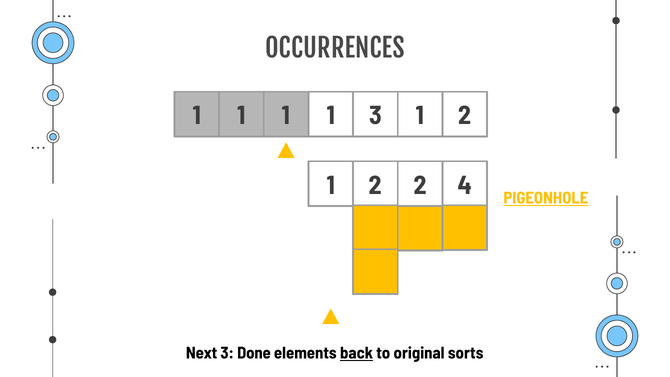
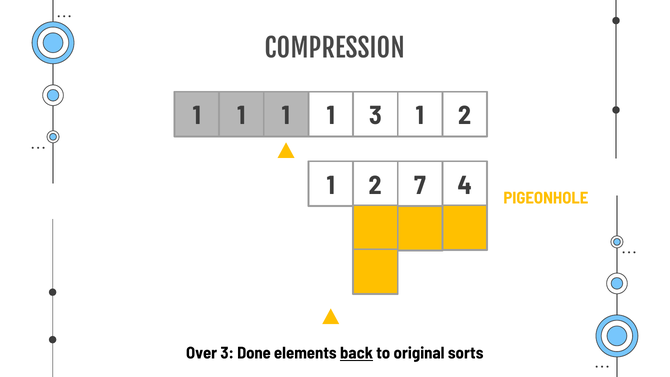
OCCURRENCES: OCCURRENCES -> COMPRESSION (335, 49)
2 2: 2 -> 7 (420, 185)
PIGEONHOLE underline: present -> none (546, 198)
Next: Next -> Over (202, 353)
